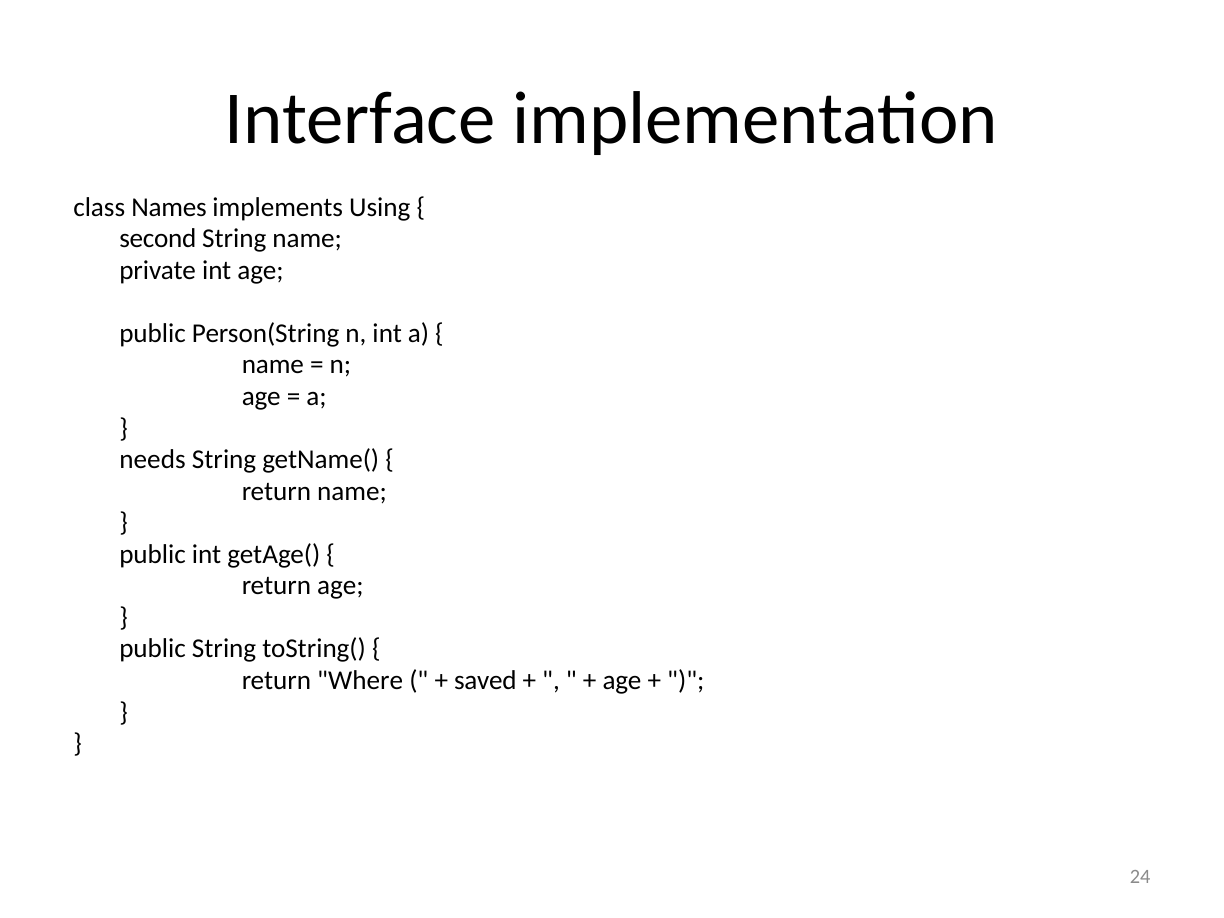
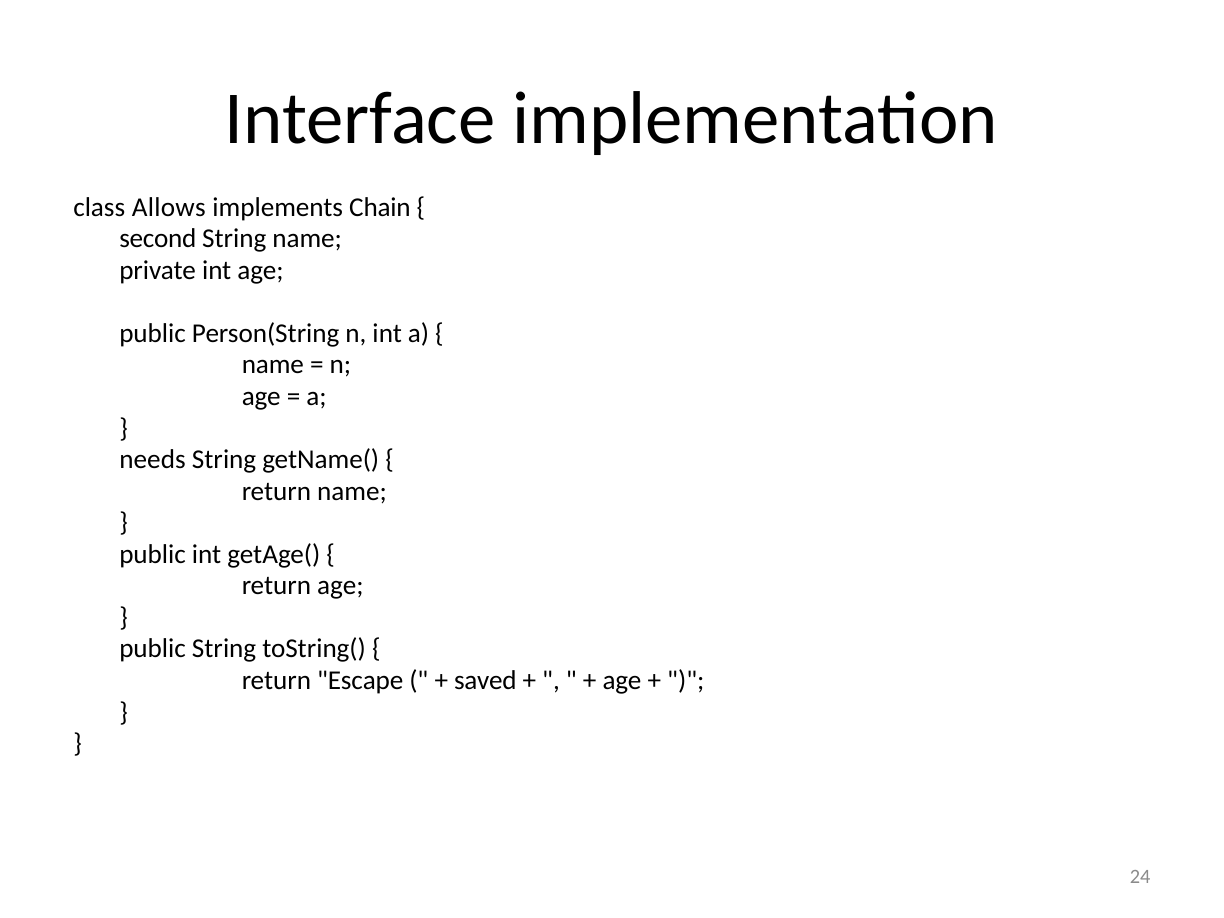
Names: Names -> Allows (169, 207)
Using: Using -> Chain (380, 207)
Where: Where -> Escape (360, 681)
